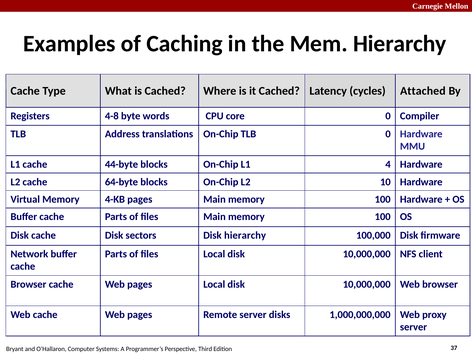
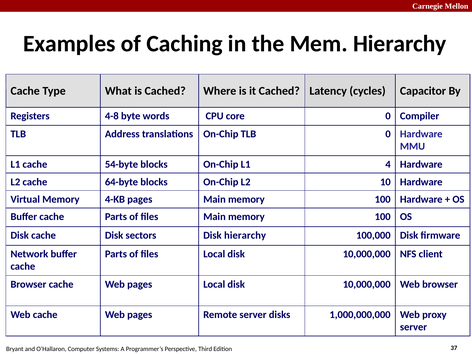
Attached: Attached -> Capacitor (423, 91)
44-byte: 44-byte -> 54-byte (121, 164)
